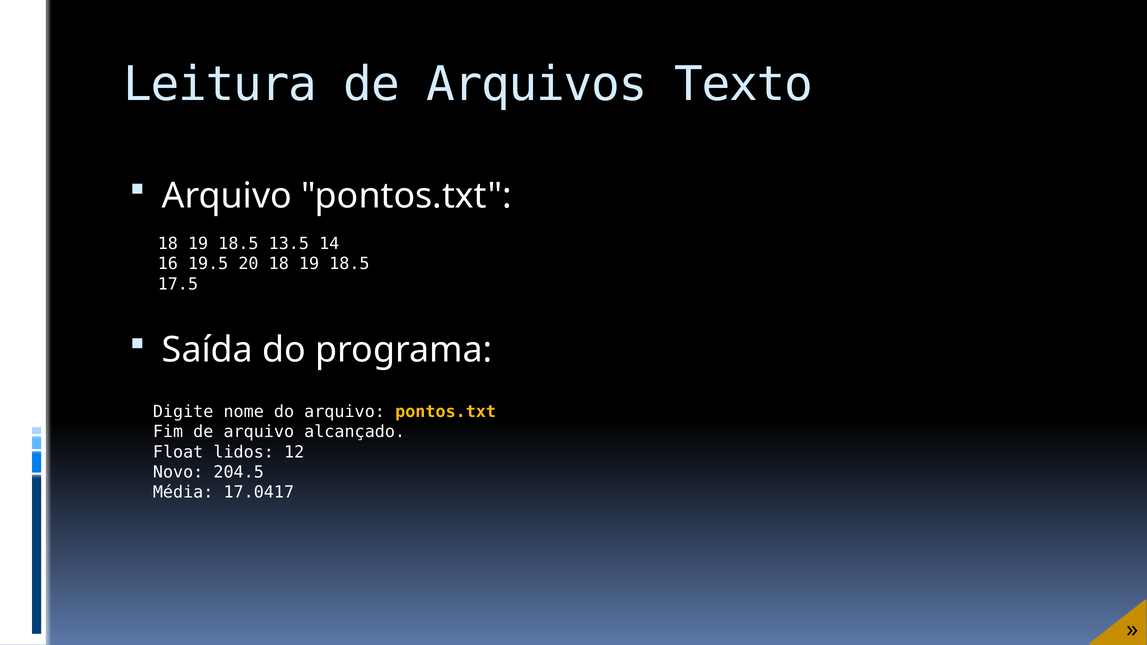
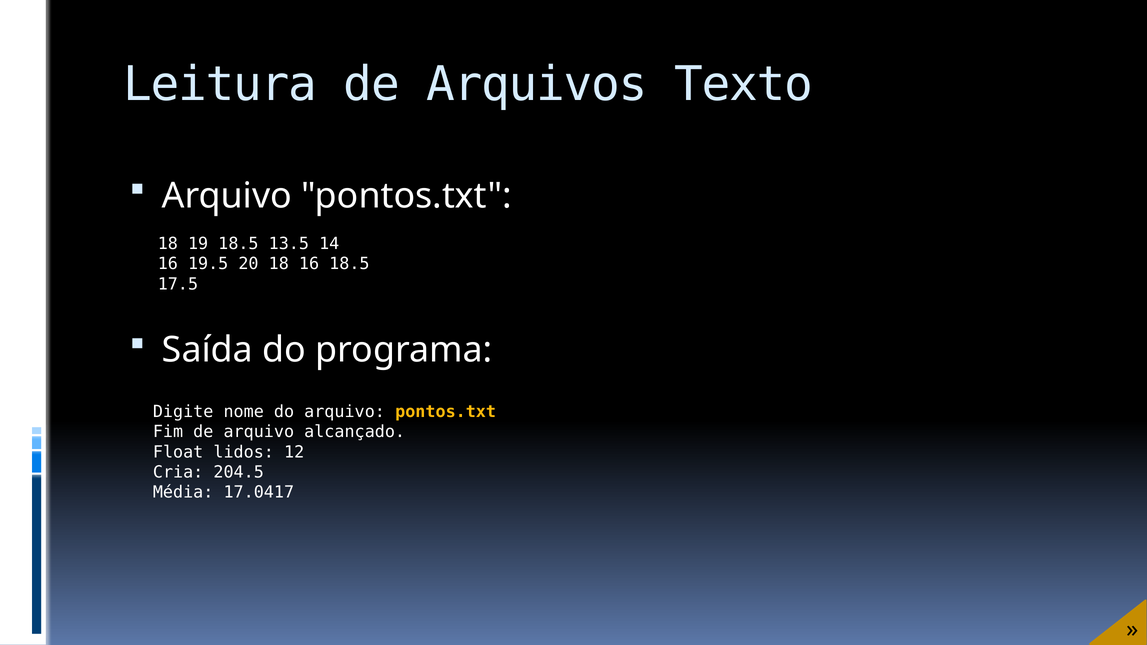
20 18 19: 19 -> 16 (309, 264)
Novo: Novo -> Cria (178, 472)
